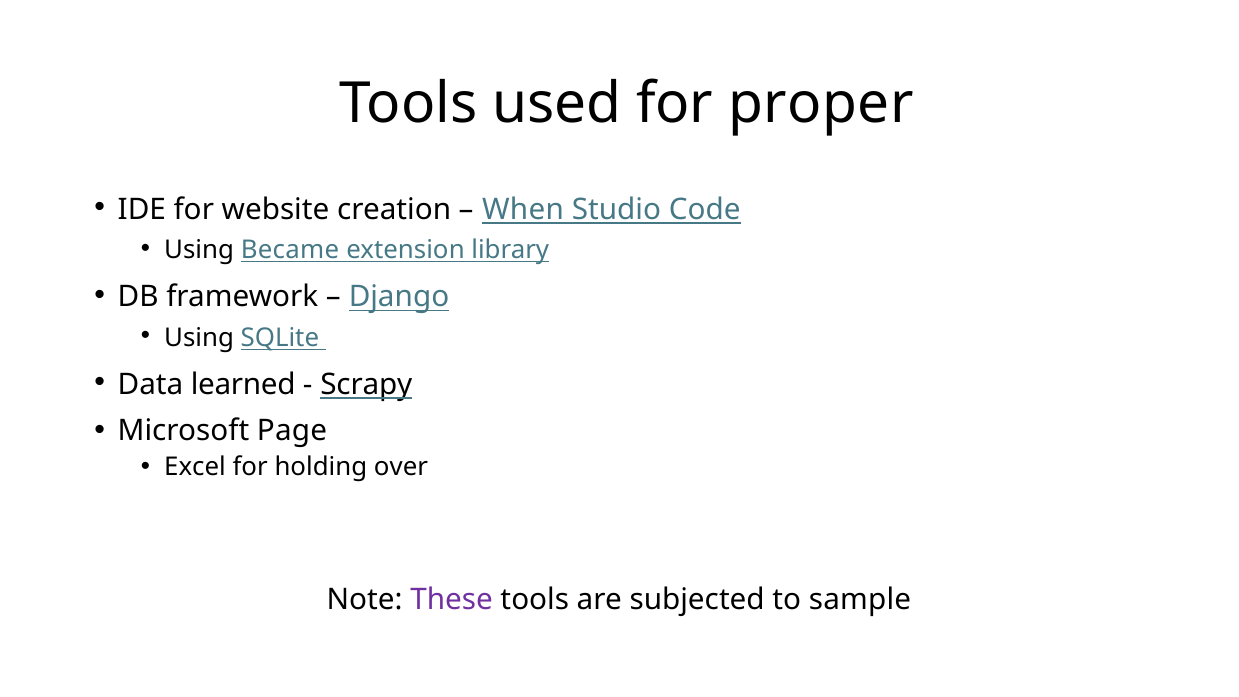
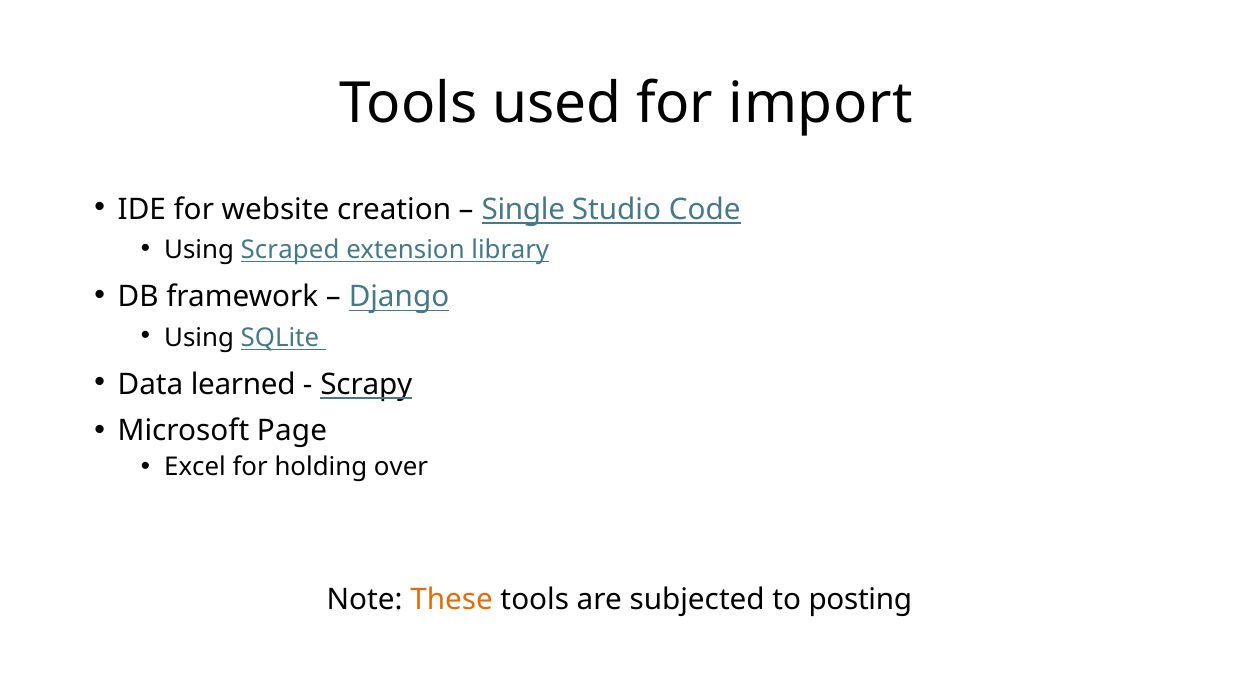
proper: proper -> import (821, 104)
When: When -> Single (523, 209)
Became: Became -> Scraped (290, 250)
These colour: purple -> orange (452, 600)
sample: sample -> posting (860, 600)
